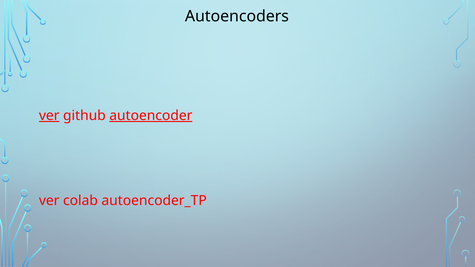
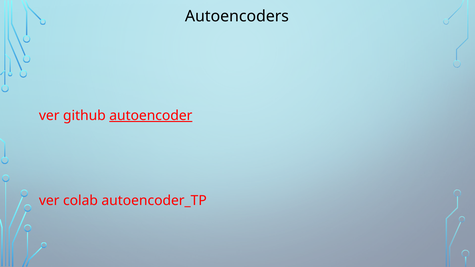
ver underline: present -> none (49, 116)
